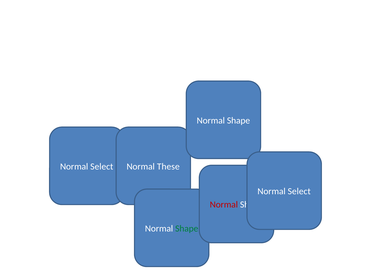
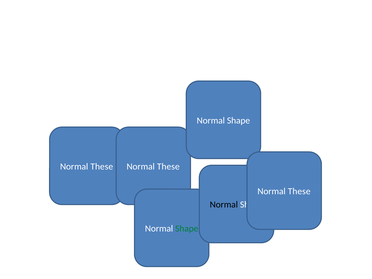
Select: Select -> These (102, 166)
Select: Select -> These (299, 191)
Normal colour: red -> black (224, 205)
